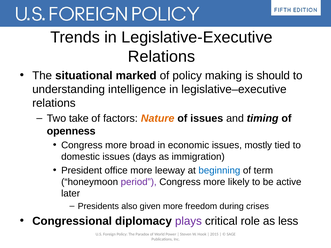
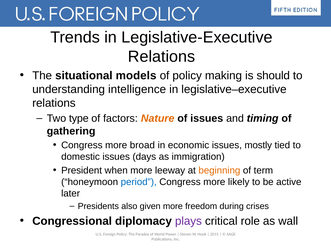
marked: marked -> models (136, 76)
take: take -> type (79, 119)
openness: openness -> gathering (71, 131)
office: office -> when (116, 171)
beginning colour: blue -> orange (219, 171)
period colour: purple -> blue (139, 182)
less: less -> wall (288, 221)
